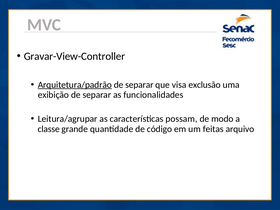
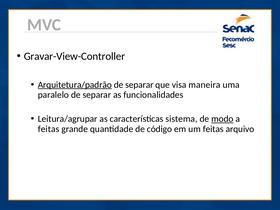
exclusão: exclusão -> maneira (205, 85)
exibição: exibição -> paralelo (53, 95)
possam: possam -> sistema (181, 119)
modo underline: none -> present (222, 119)
classe: classe -> feitas (49, 129)
